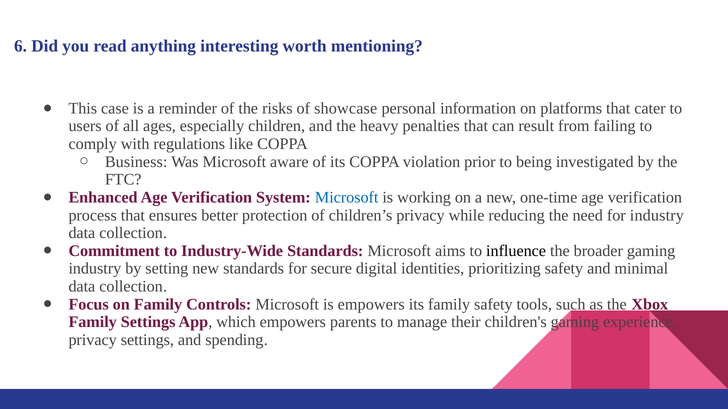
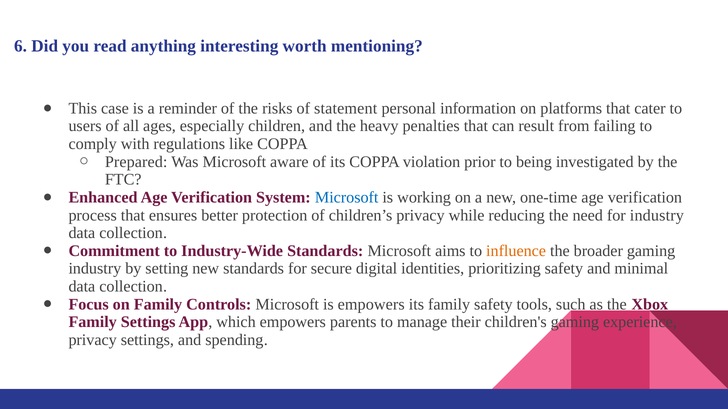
showcase: showcase -> statement (346, 108)
Business: Business -> Prepared (136, 162)
influence colour: black -> orange (516, 251)
